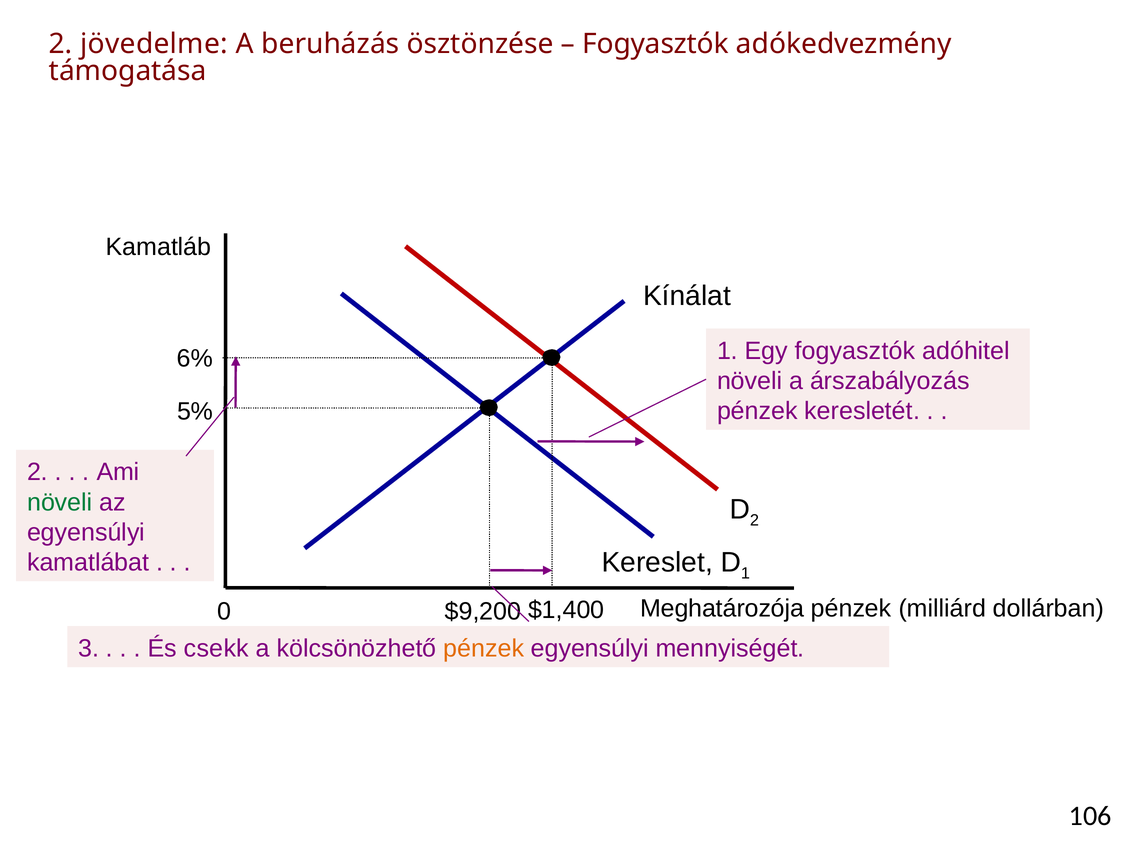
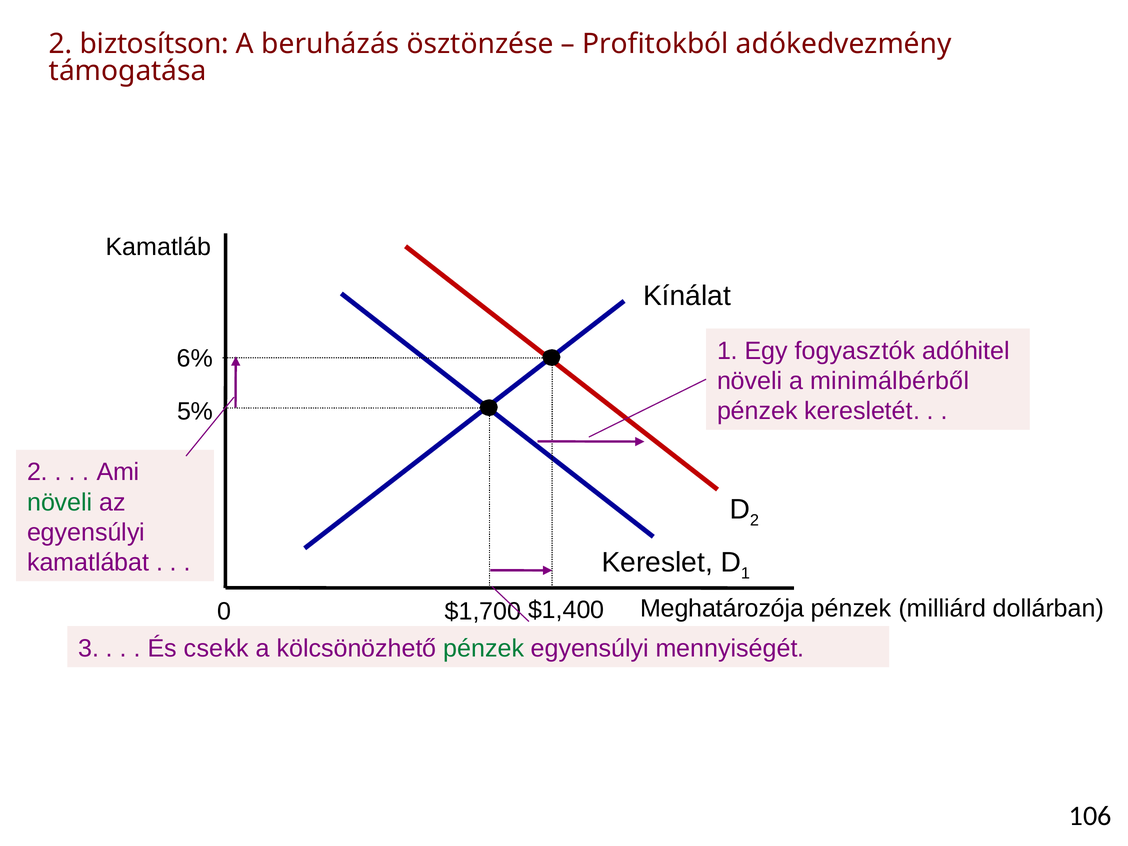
jövedelme: jövedelme -> biztosítson (154, 44)
Fogyasztók: Fogyasztók -> Profitokból (655, 44)
árszabályozás: árszabályozás -> minimálbérből (890, 381)
$9,200: $9,200 -> $1,700 (483, 612)
pénzek colour: orange -> green (484, 648)
